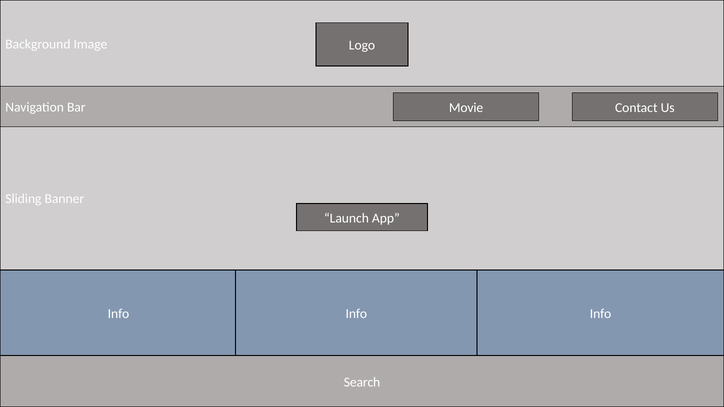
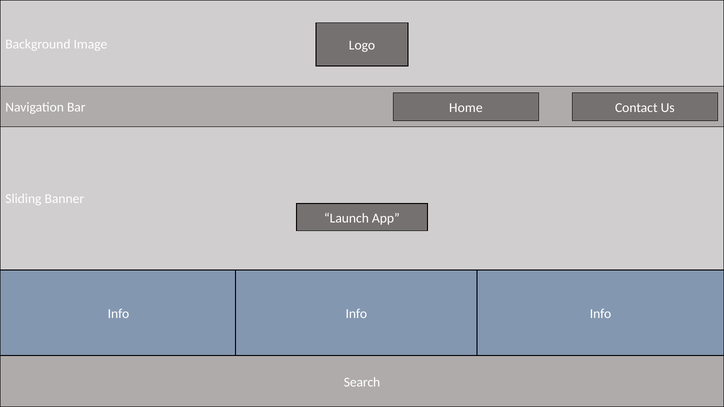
Movie: Movie -> Home (466, 108)
